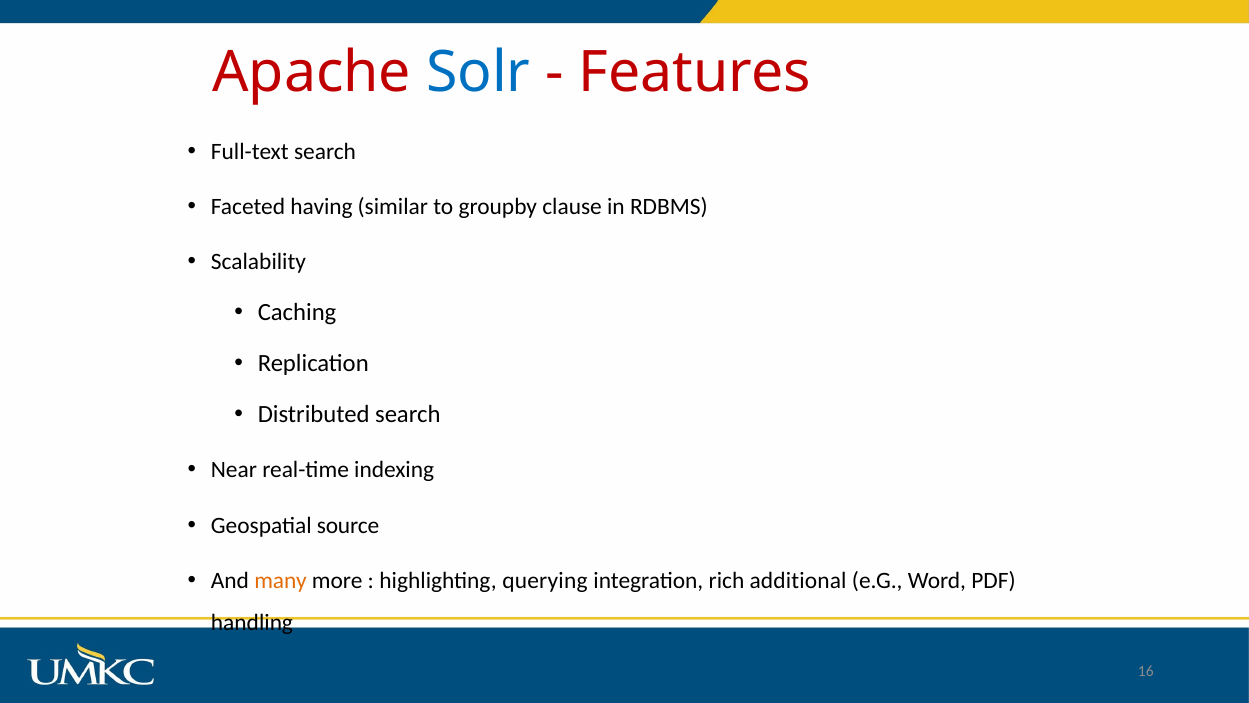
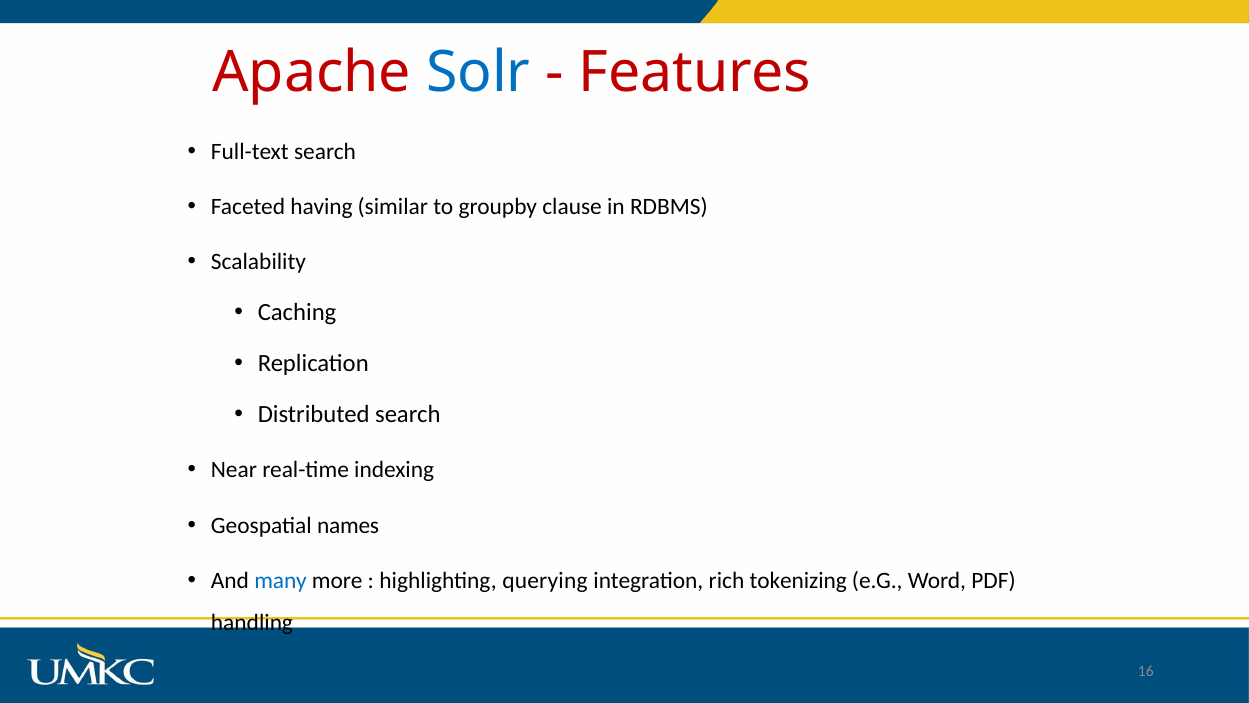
source: source -> names (348, 525)
many colour: orange -> blue (281, 580)
additional: additional -> tokenizing (798, 580)
